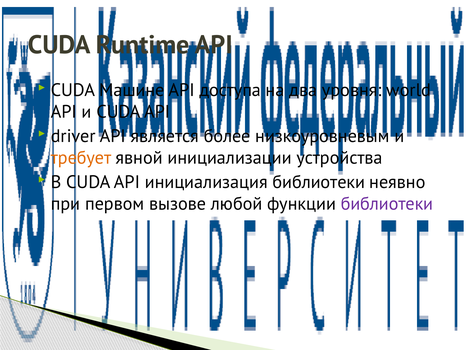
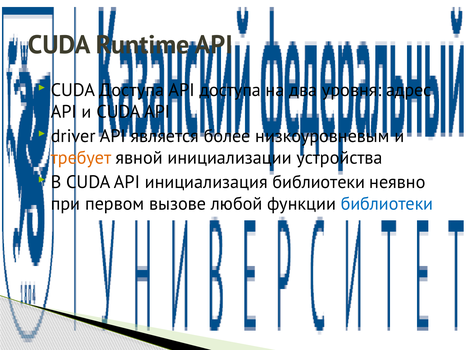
CUDA Машине: Машине -> Доступа (132, 90)
world: world -> адрес (409, 90)
библиотеки colour: purple -> blue (387, 204)
